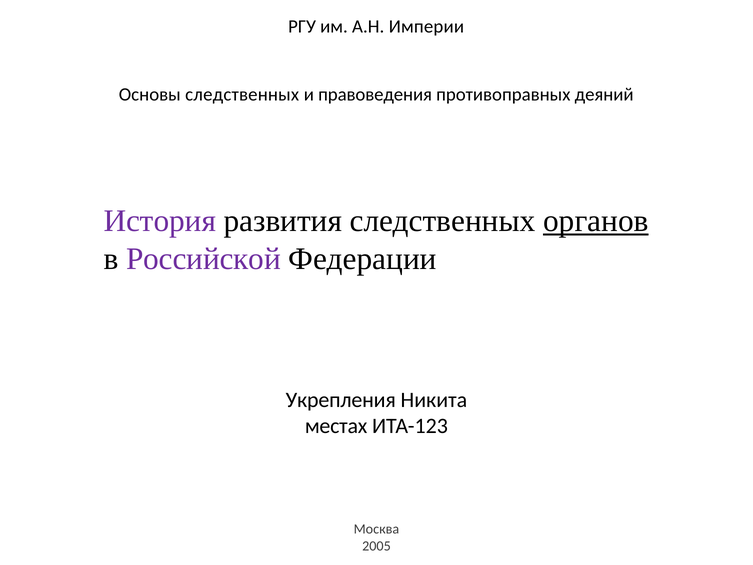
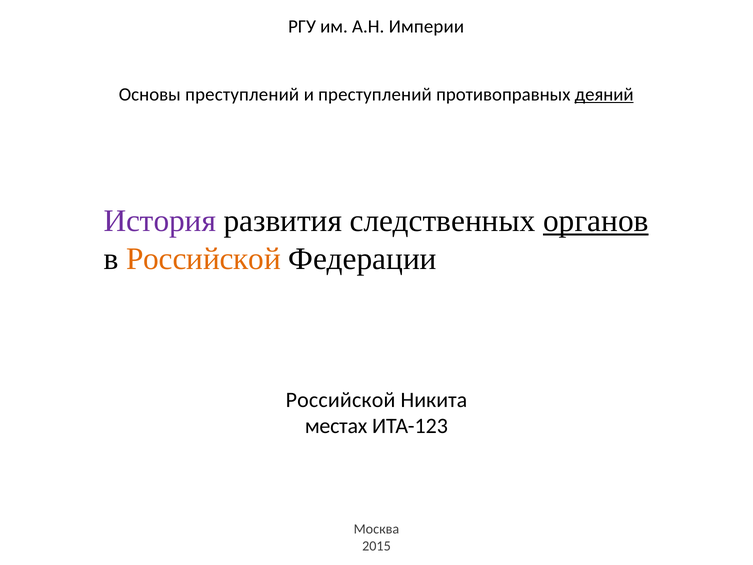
Основы следственных: следственных -> преступлений (242, 95)
и правоведения: правоведения -> преступлений (375, 95)
деяний underline: none -> present (604, 95)
Российской colour: purple -> orange (203, 259)
Укрепления: Укрепления -> Российской (341, 400)
2005: 2005 -> 2015 (376, 546)
